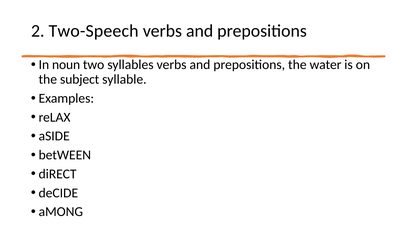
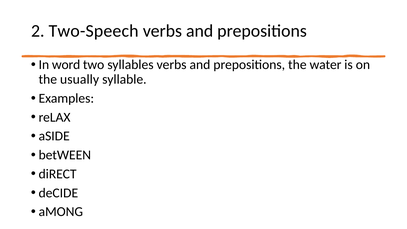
noun: noun -> word (66, 65)
subject: subject -> usually (80, 79)
